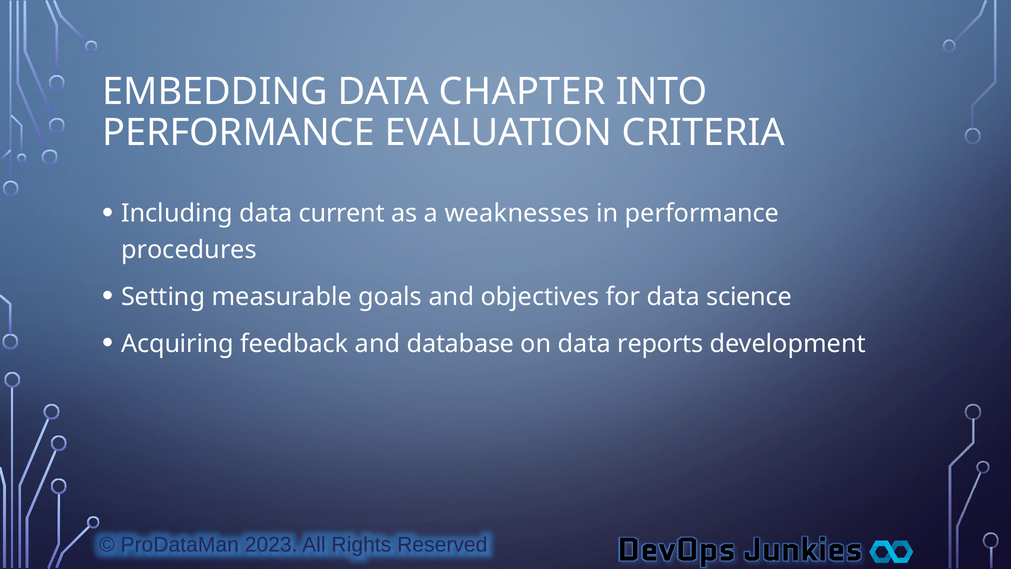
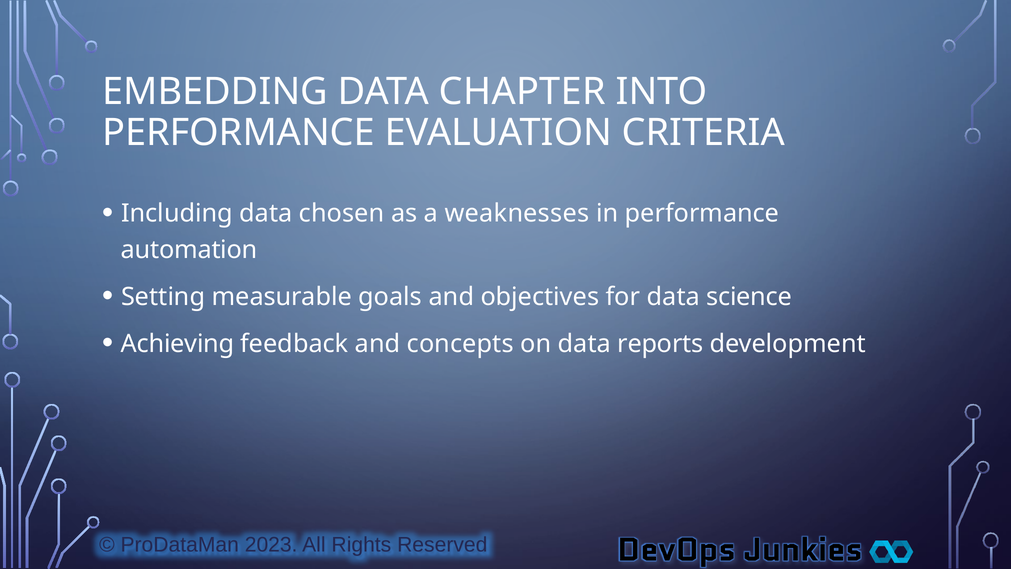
current: current -> chosen (342, 213)
procedures: procedures -> automation (189, 250)
Acquiring: Acquiring -> Achieving (178, 344)
database: database -> concepts (460, 344)
